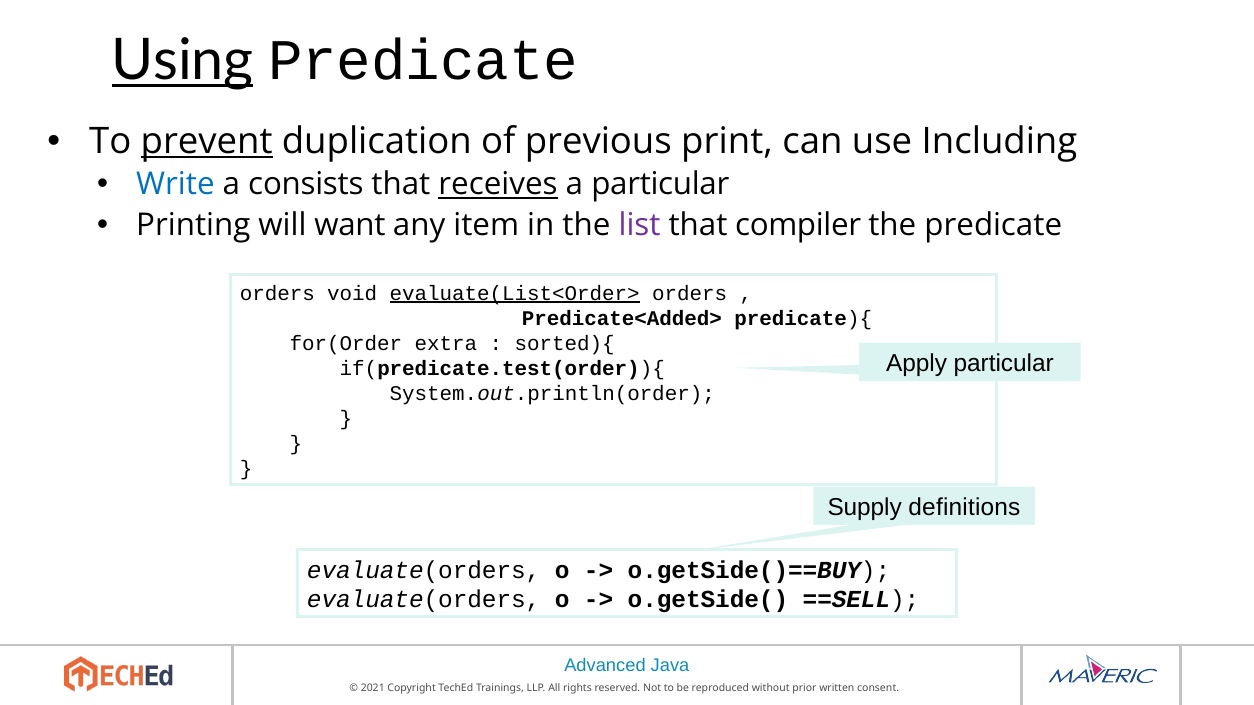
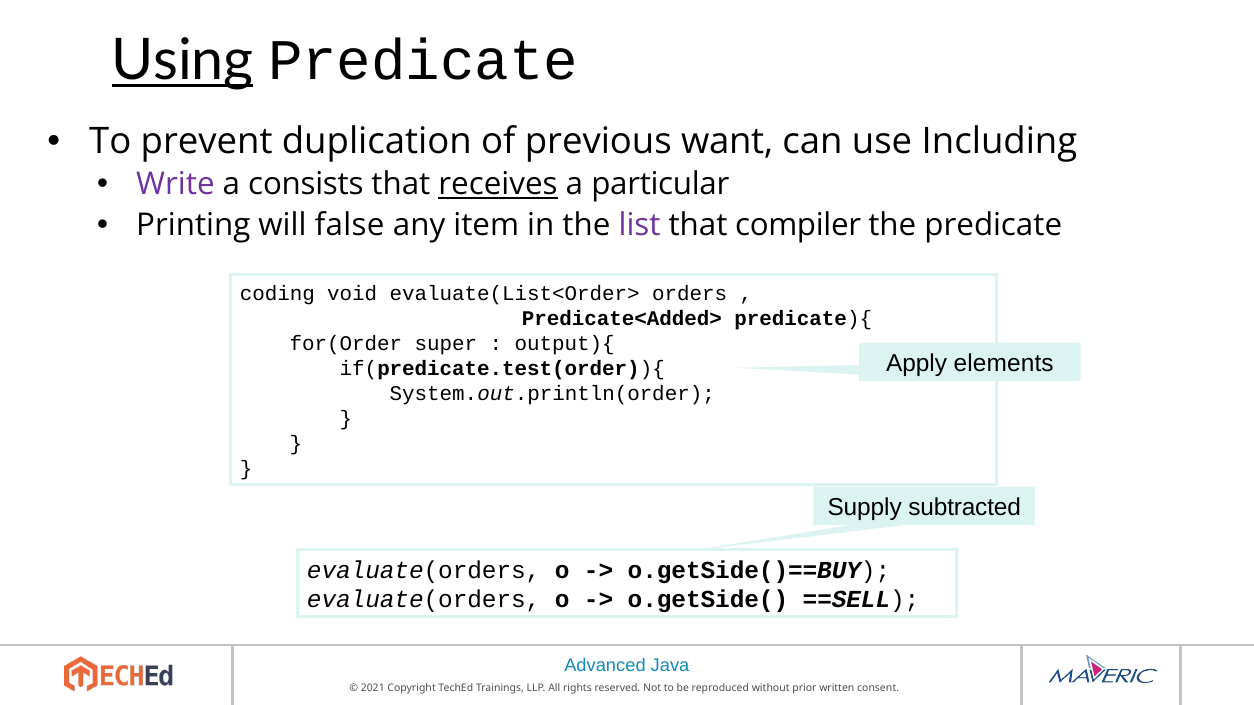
prevent underline: present -> none (207, 142)
print: print -> want (727, 142)
Write colour: blue -> purple (175, 185)
want: want -> false (350, 225)
orders: orders -> coding (277, 293)
evaluate(List<Order> underline: present -> none (515, 293)
extra: extra -> super (446, 343)
sorted){: sorted){ -> output){ (565, 343)
Apply particular: particular -> elements (1004, 364)
definitions: definitions -> subtracted (965, 508)
